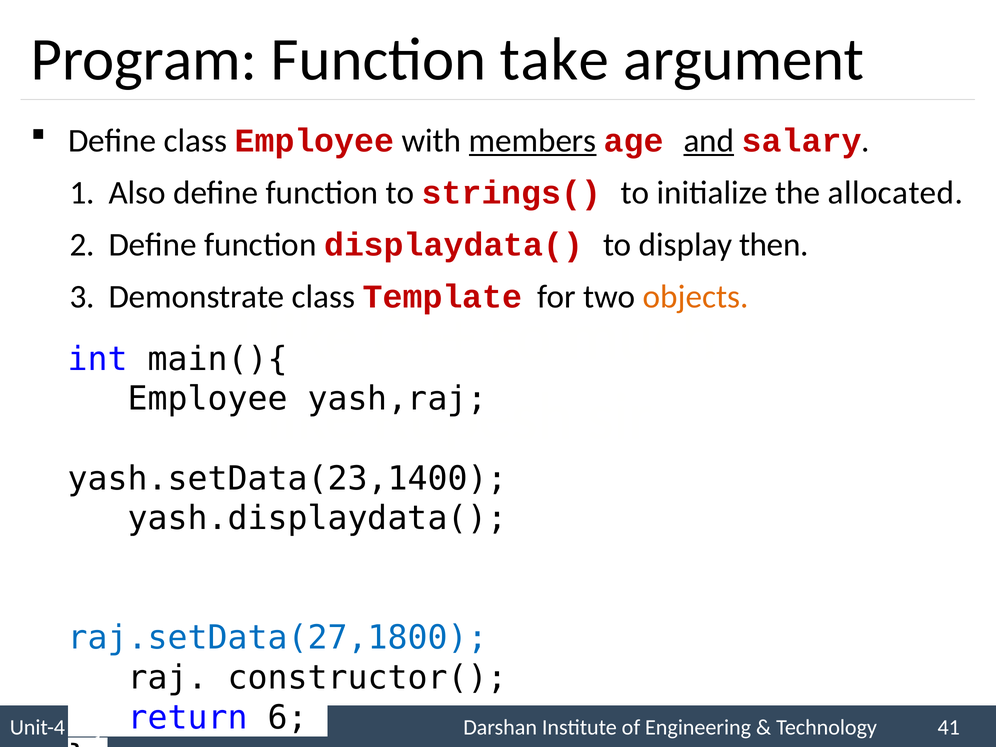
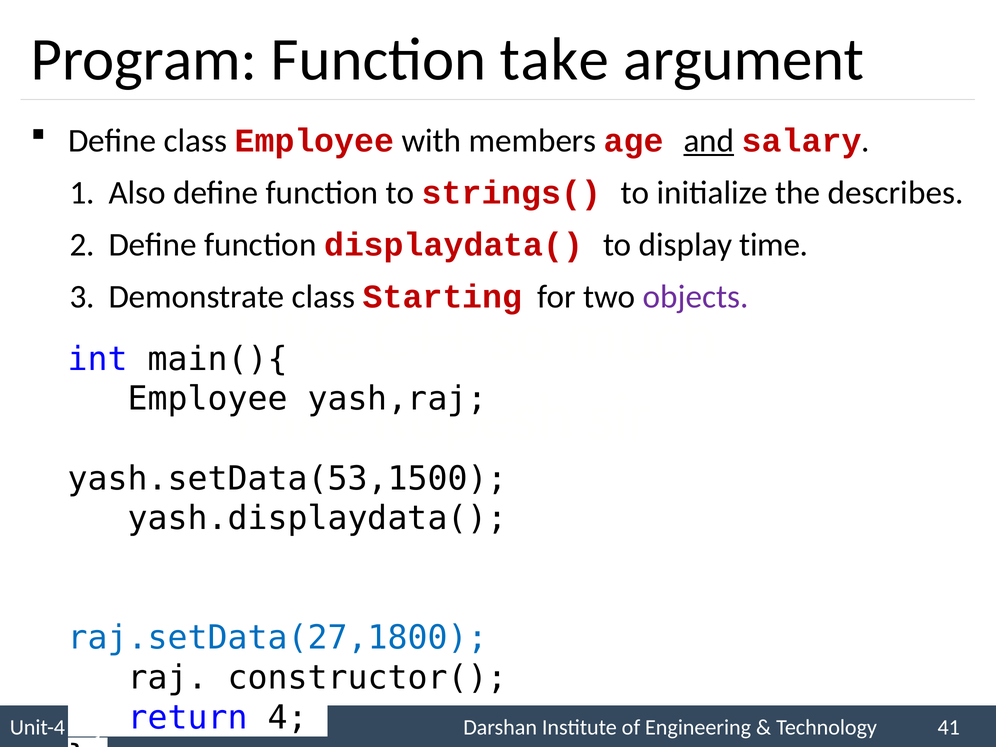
members underline: present -> none (533, 141)
allocated: allocated -> describes (896, 193)
then: then -> time (774, 245)
Template: Template -> Starting (443, 297)
objects colour: orange -> purple (696, 297)
yash.setData(23,1400: yash.setData(23,1400 -> yash.setData(53,1500 (288, 479)
6: 6 -> 4 (288, 718)
